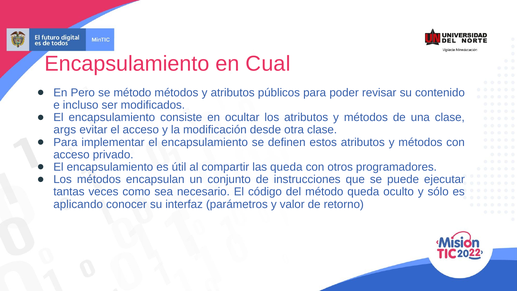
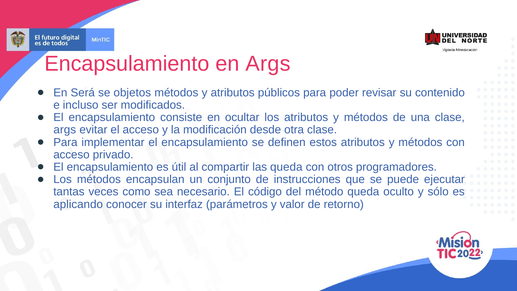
en Cual: Cual -> Args (268, 64)
Pero: Pero -> Será (83, 93)
se método: método -> objetos (132, 93)
